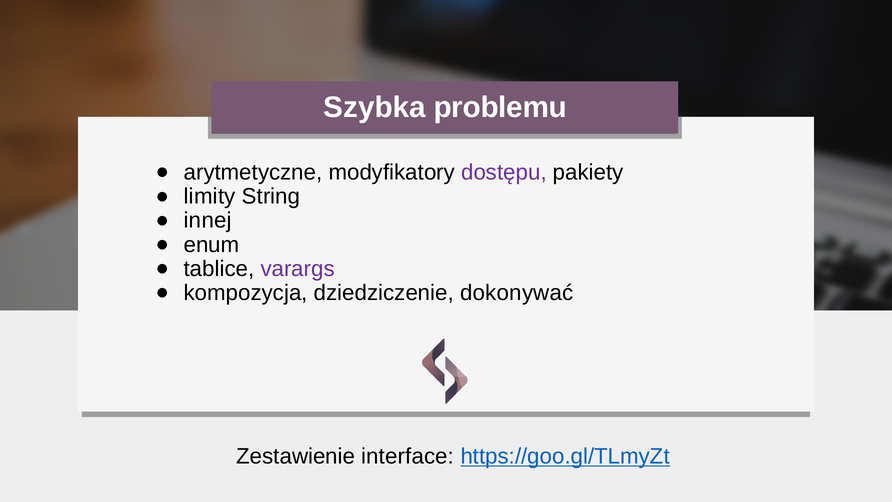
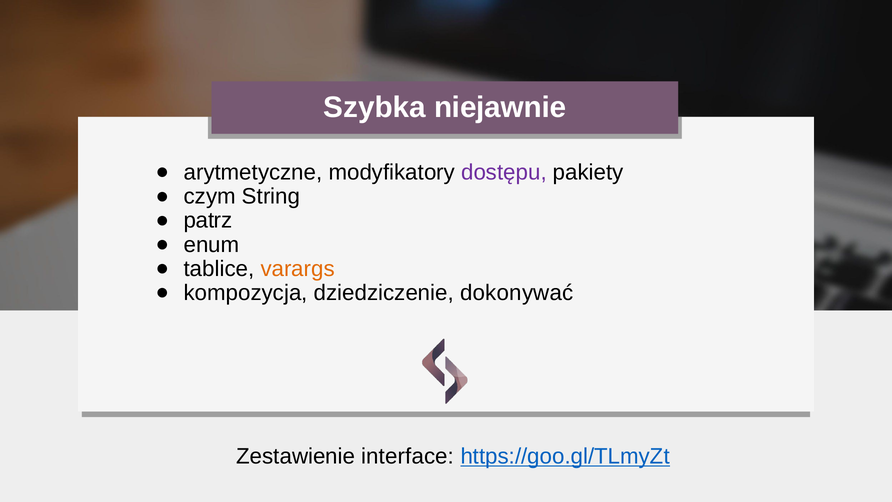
problemu: problemu -> niejawnie (500, 107)
limity: limity -> czym (210, 196)
innej: innej -> patrz (208, 221)
varargs colour: purple -> orange (298, 269)
